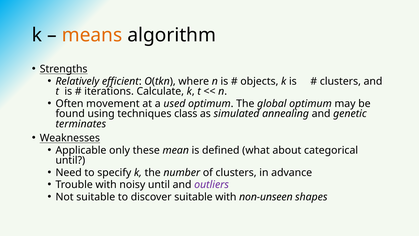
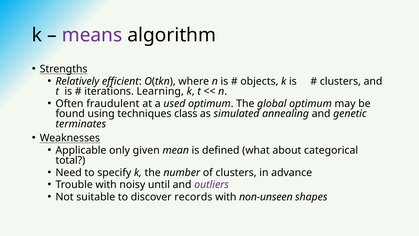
means colour: orange -> purple (92, 35)
Calculate: Calculate -> Learning (160, 91)
movement: movement -> fraudulent (113, 103)
these: these -> given (146, 150)
until: until -> total (70, 160)
discover suitable: suitable -> records (193, 197)
